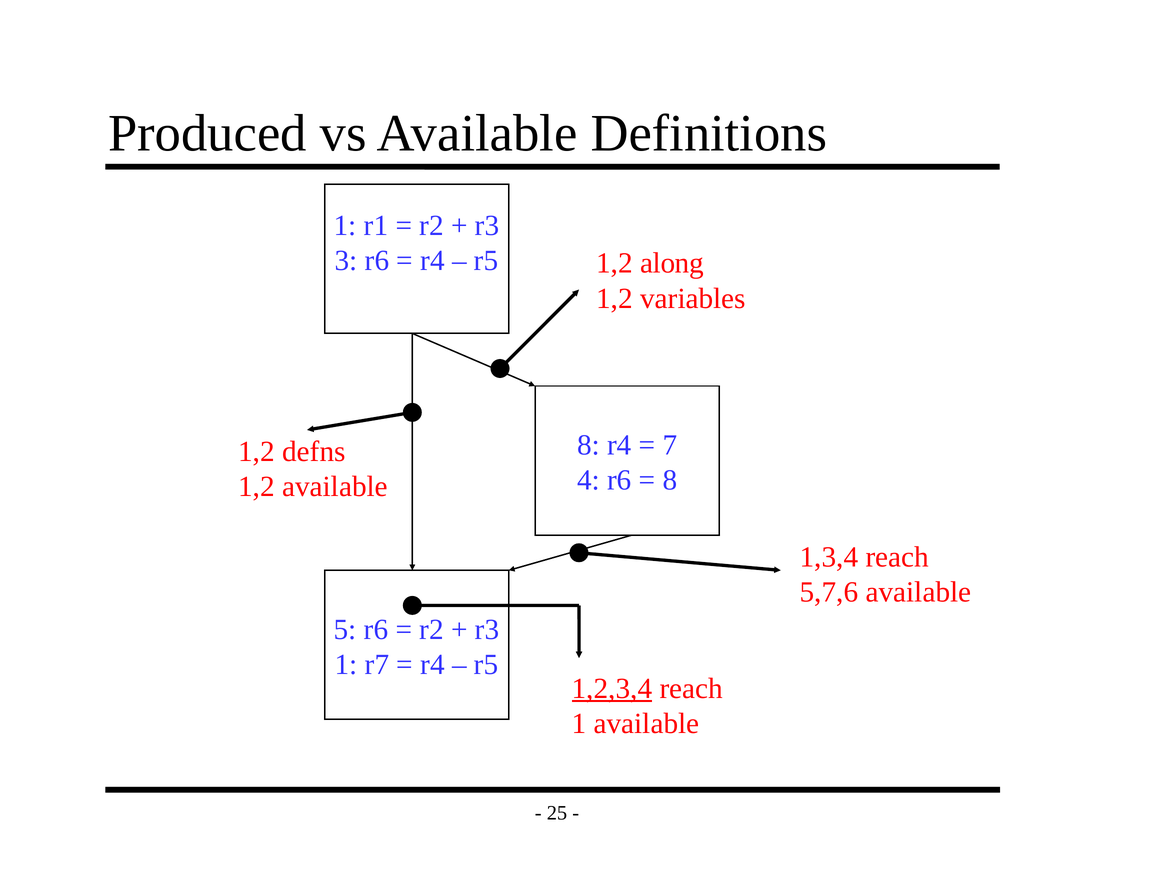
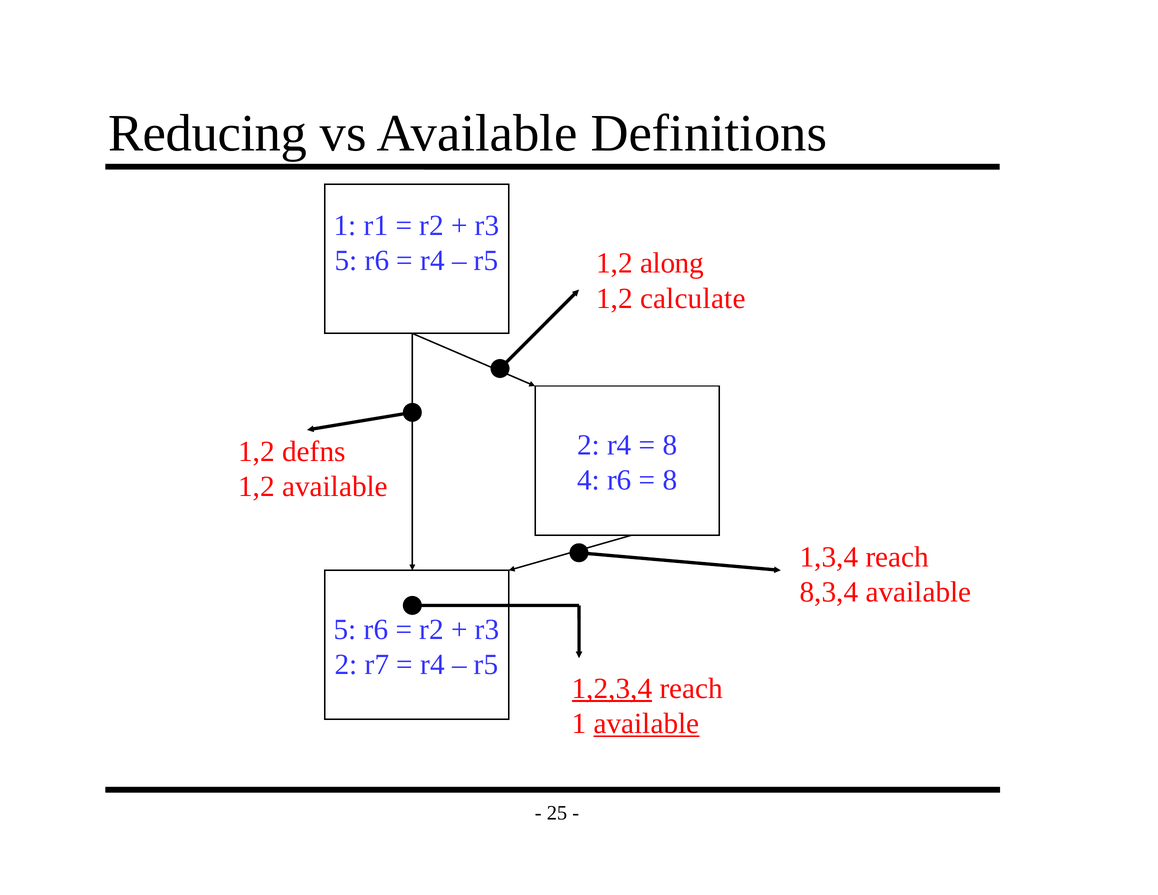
Produced: Produced -> Reducing (208, 133)
3: 3 -> 5 (346, 261)
variables: variables -> calculate (693, 298)
8: 8 -> 2 (588, 445)
7: 7 -> 8 (670, 445)
5,7,6: 5,7,6 -> 8,3,4 (829, 592)
1: 1 -> 2 (346, 664)
available underline: none -> present (646, 723)
